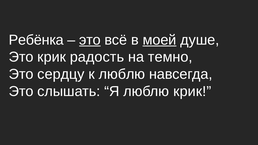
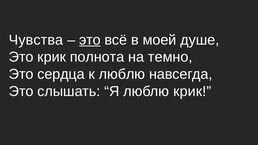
Ребёнка: Ребёнка -> Чувства (36, 40)
моей underline: present -> none (160, 40)
радость: радость -> полнота (97, 57)
сердцу: сердцу -> сердца (61, 74)
